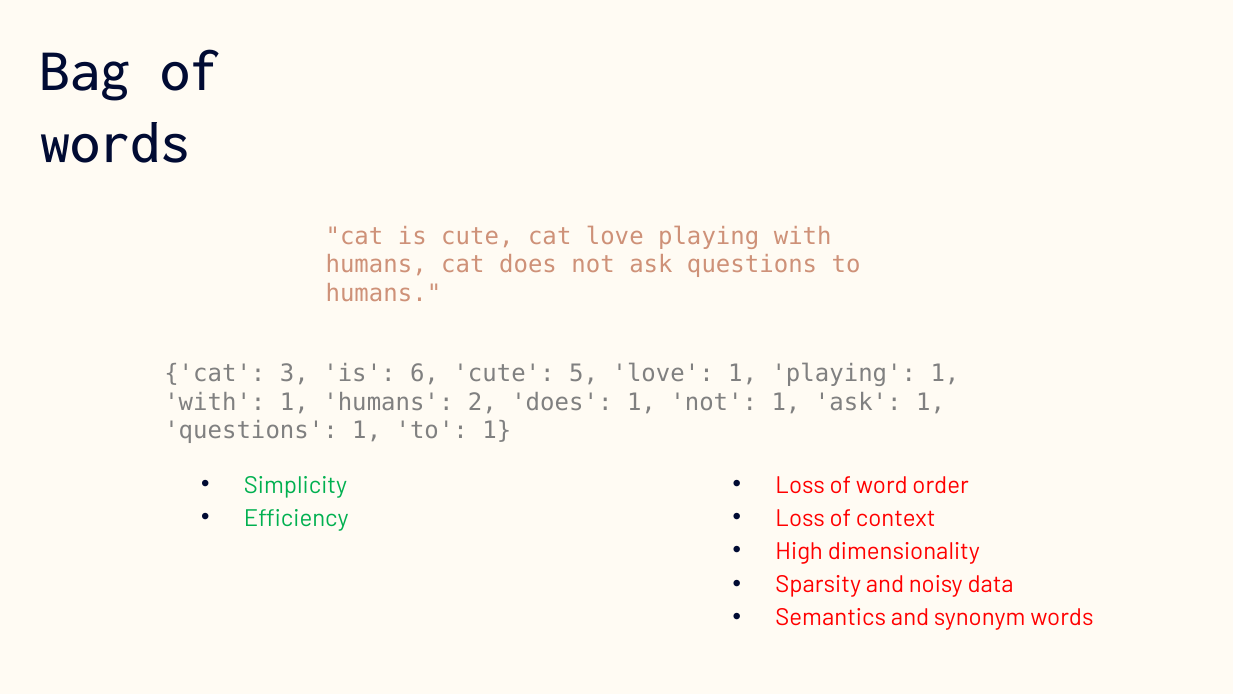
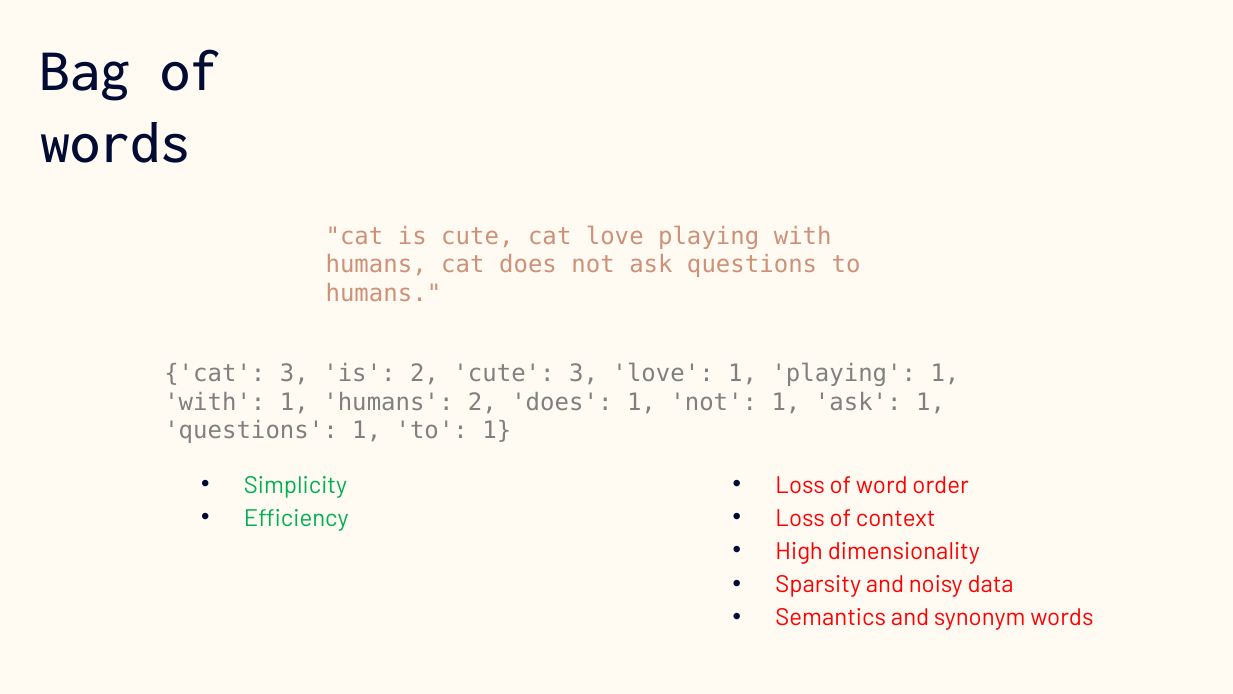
is 6: 6 -> 2 (424, 373)
cute 5: 5 -> 3 (584, 373)
